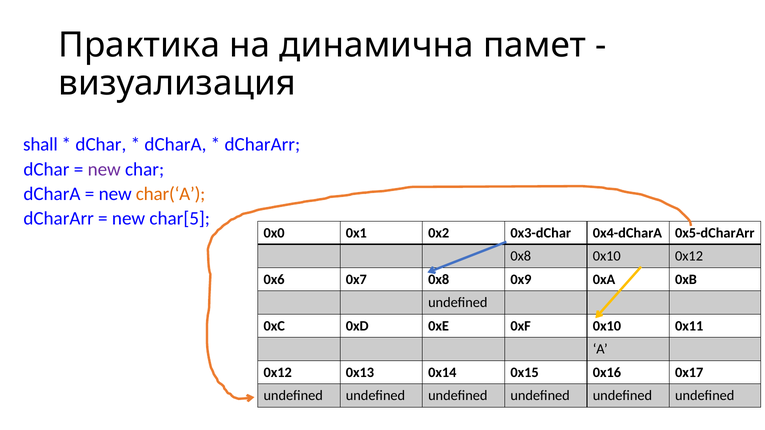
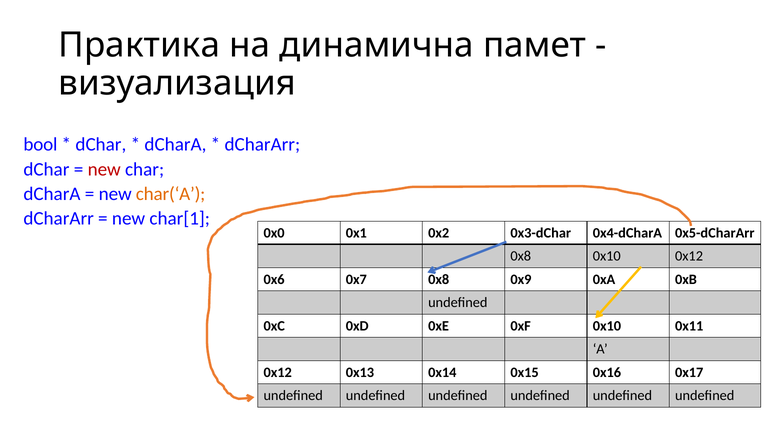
shall: shall -> bool (40, 145)
new colour: purple -> red (104, 169)
char[5: char[5 -> char[1 (180, 219)
